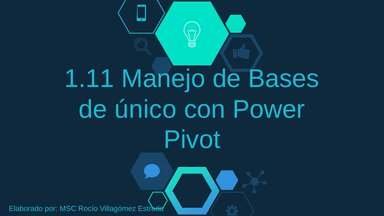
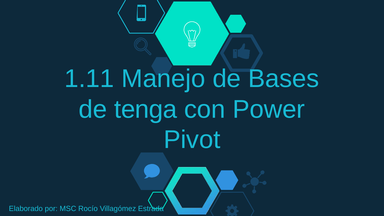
único: único -> tenga (146, 110)
